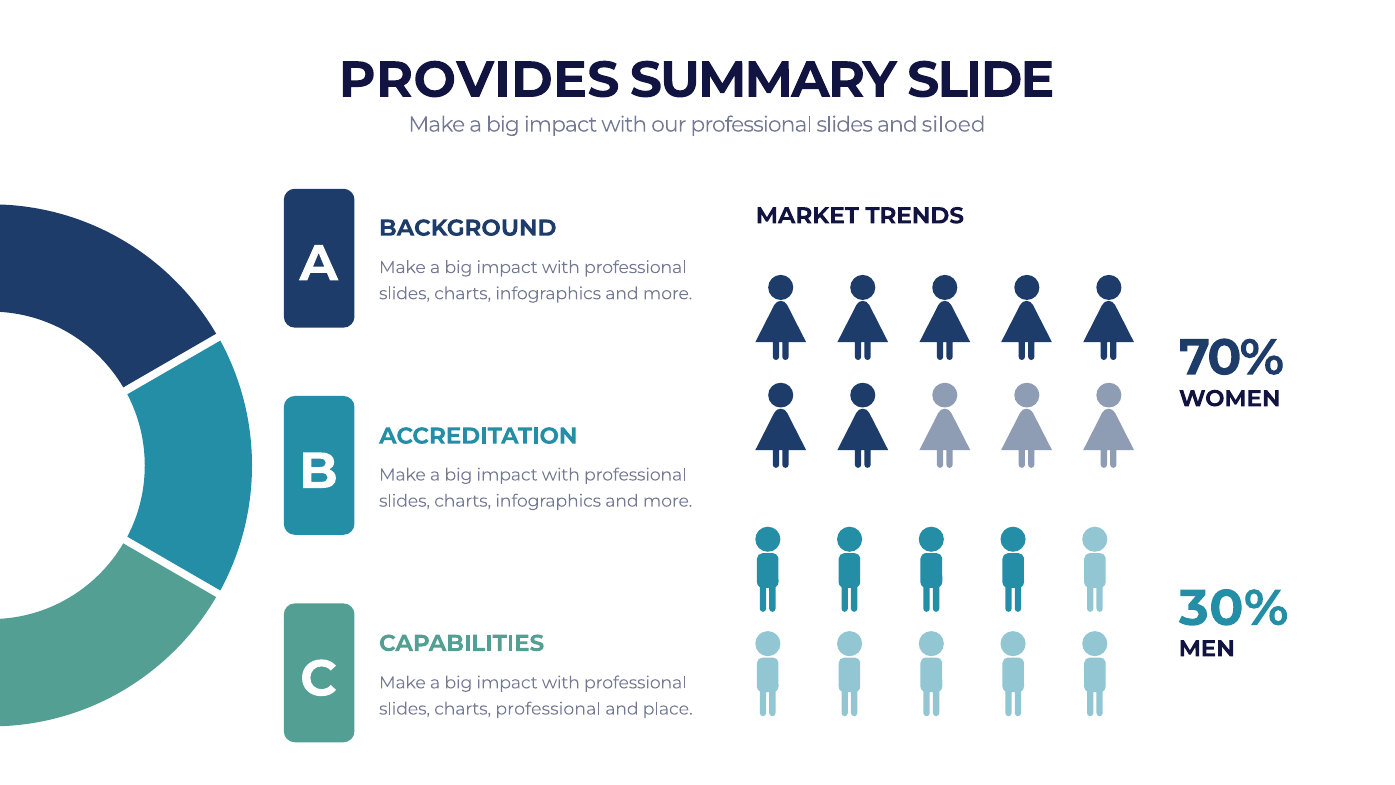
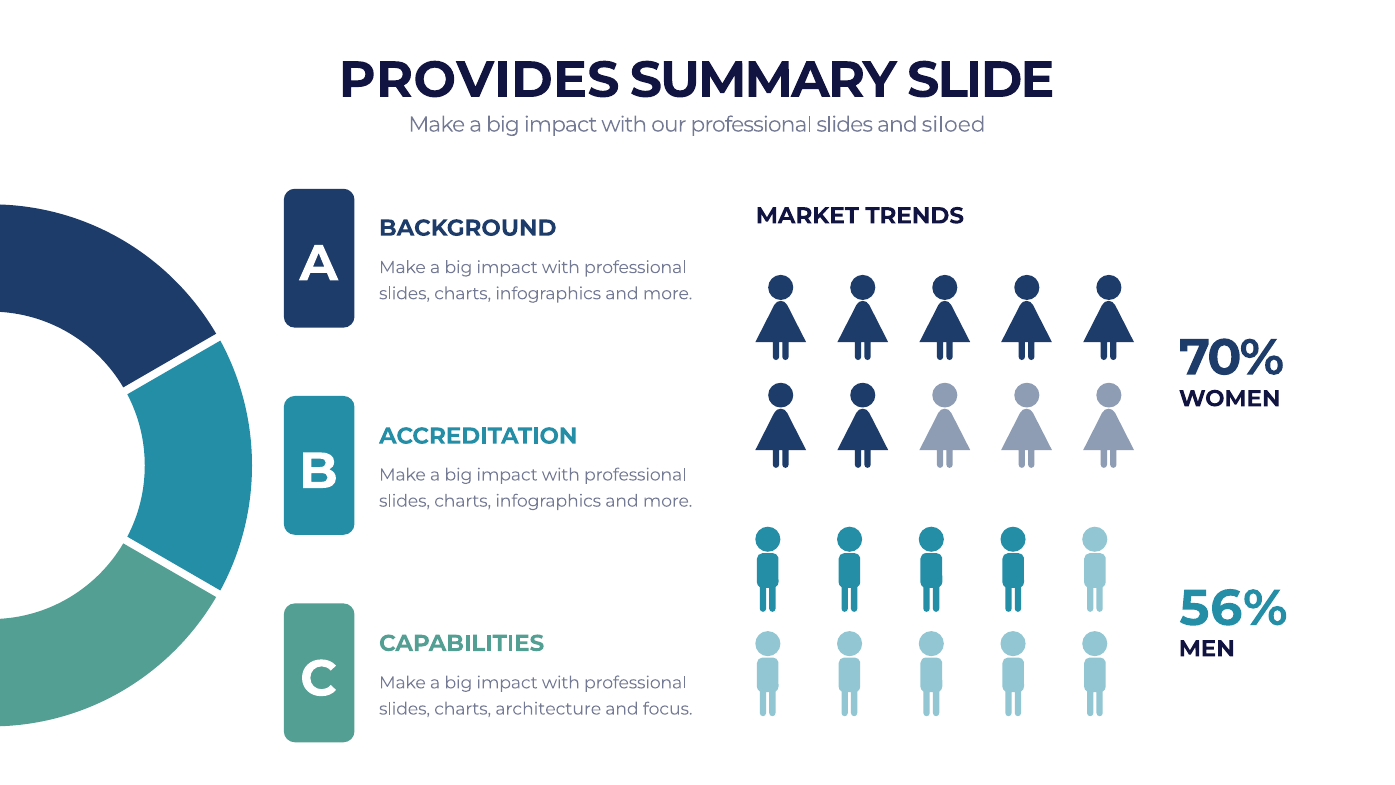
30%: 30% -> 56% (1233, 608)
charts professional: professional -> architecture (548, 709)
place: place -> focus (668, 709)
